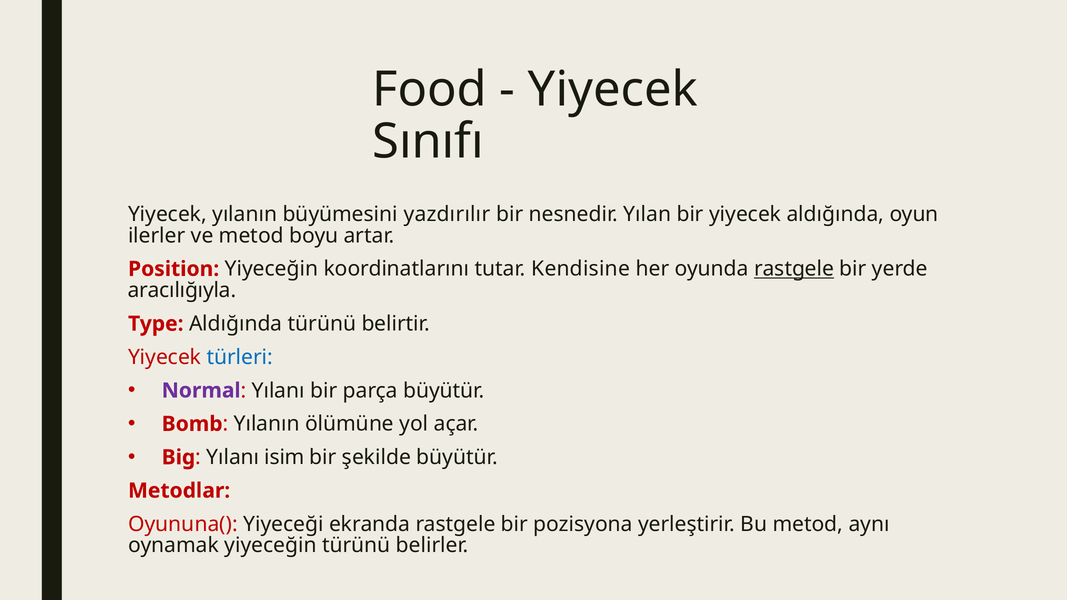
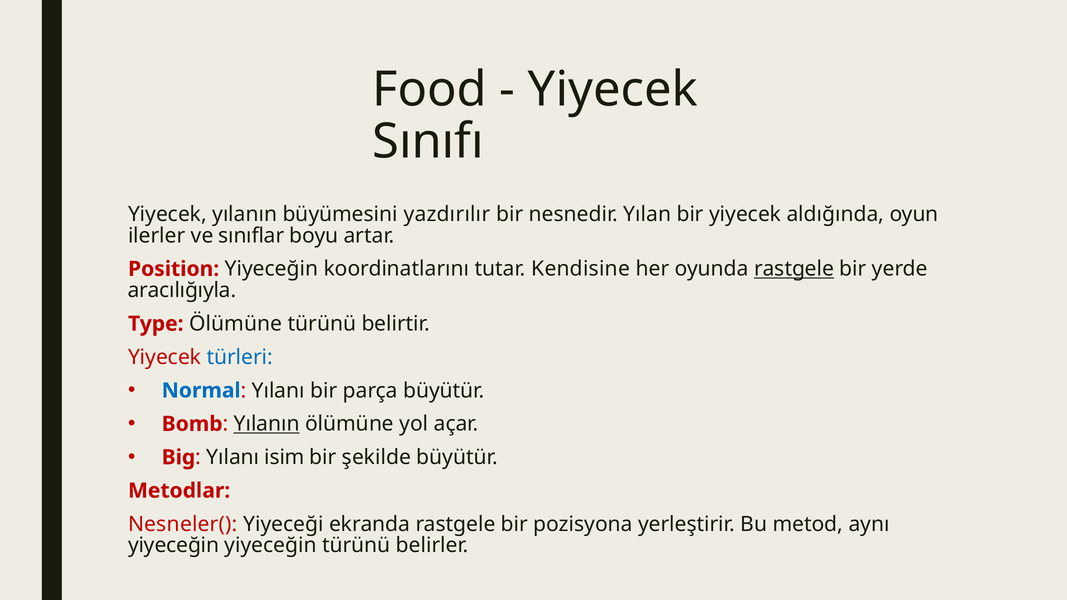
ve metod: metod -> sınıflar (251, 236)
Type Aldığında: Aldığında -> Ölümüne (236, 324)
Normal colour: purple -> blue (201, 391)
Yılanın underline: none -> present (267, 424)
Oyununa(: Oyununa( -> Nesneler( (183, 524)
oynamak: oynamak -> yiyeceğin (174, 546)
